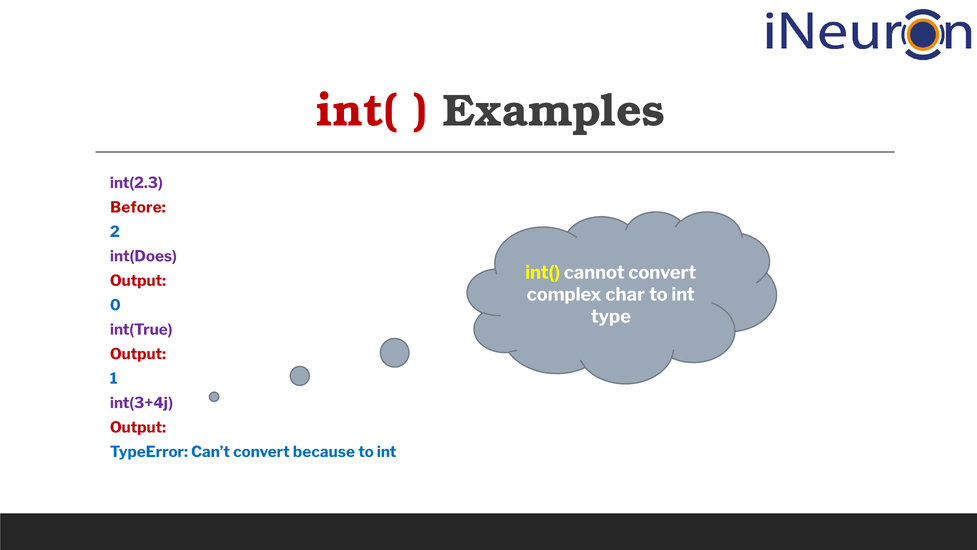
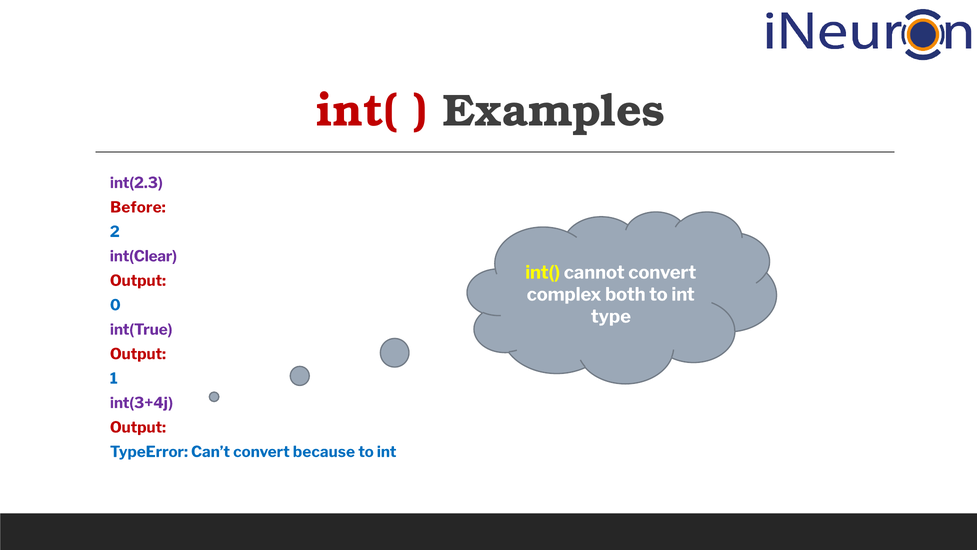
int(Does: int(Does -> int(Clear (143, 256)
char: char -> both (625, 294)
